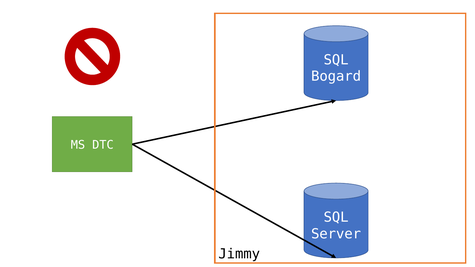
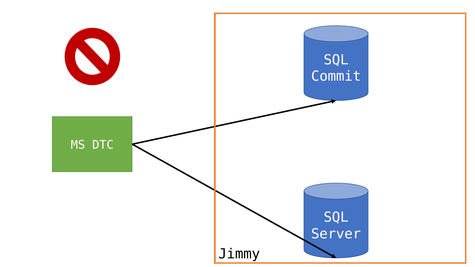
Bogard: Bogard -> Commit (336, 76)
